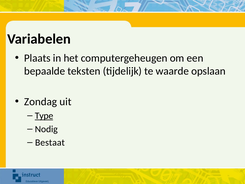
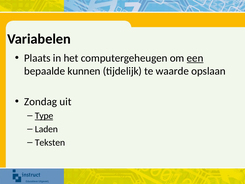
een underline: none -> present (195, 58)
teksten: teksten -> kunnen (84, 71)
Nodig: Nodig -> Laden (46, 129)
Bestaat: Bestaat -> Teksten (50, 142)
